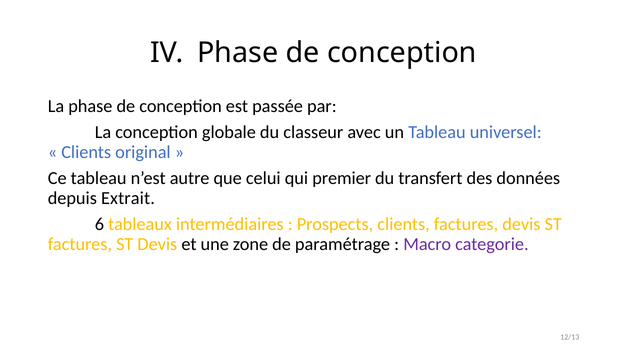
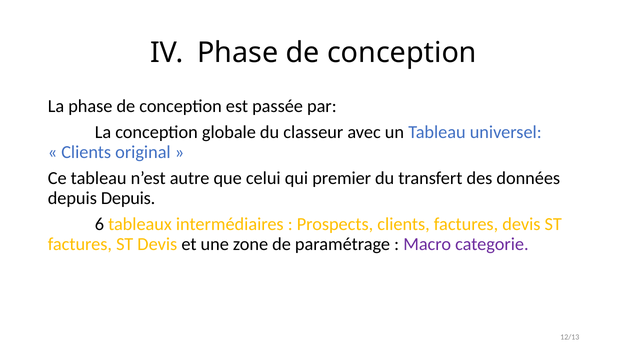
depuis Extrait: Extrait -> Depuis (128, 198)
